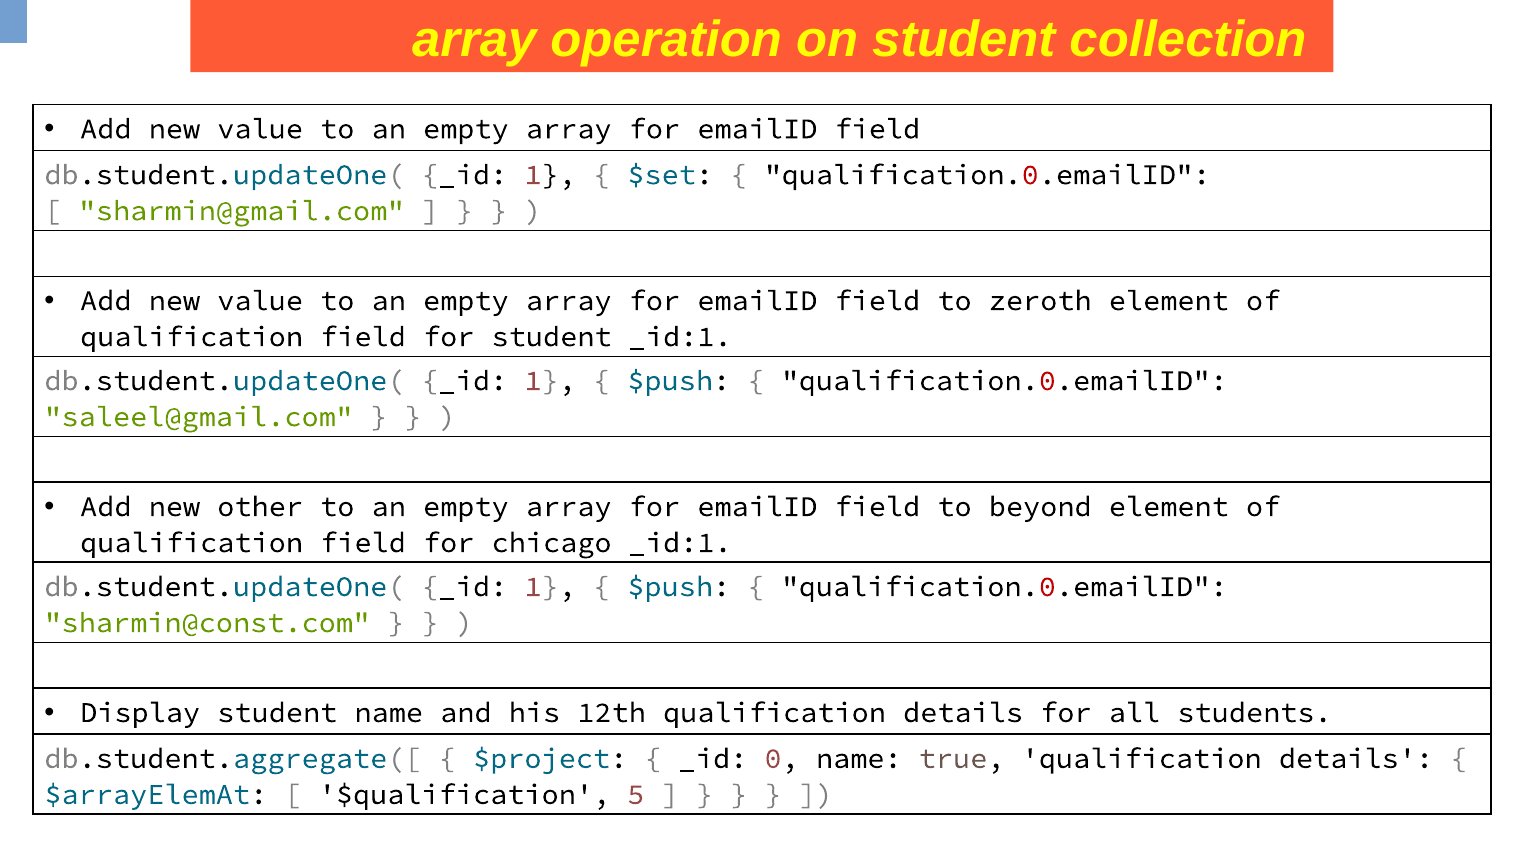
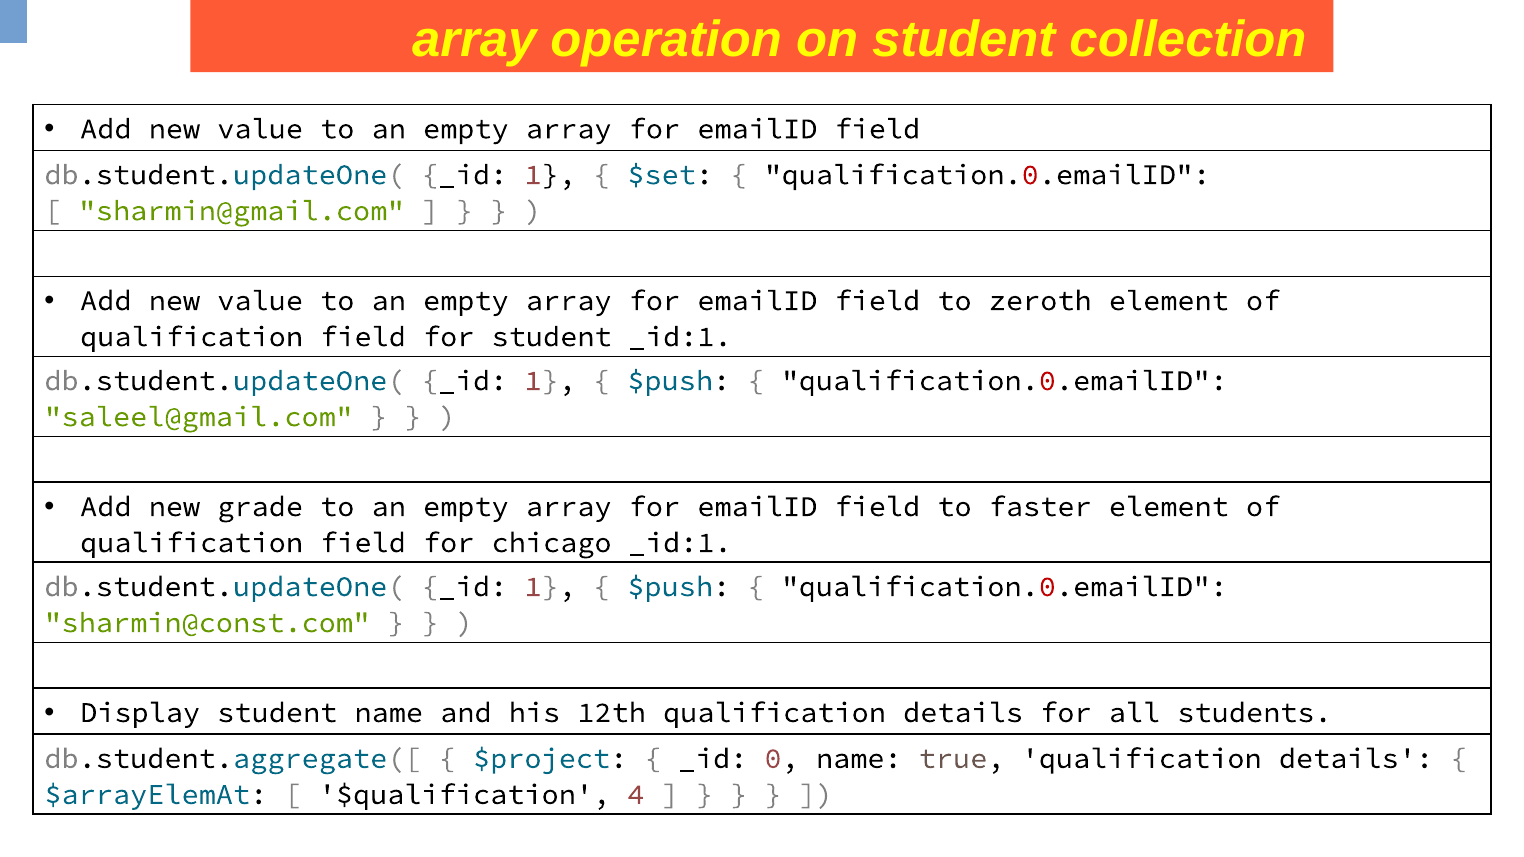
other: other -> grade (260, 507)
beyond: beyond -> faster (1040, 507)
5: 5 -> 4 (636, 795)
